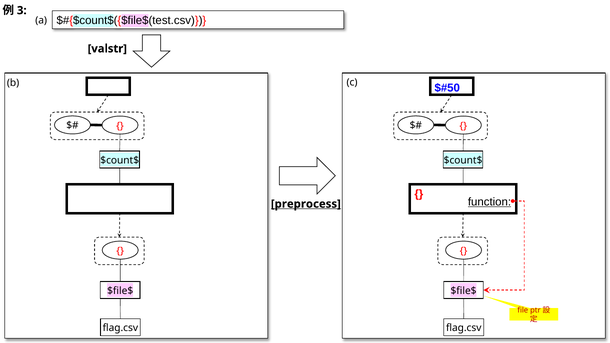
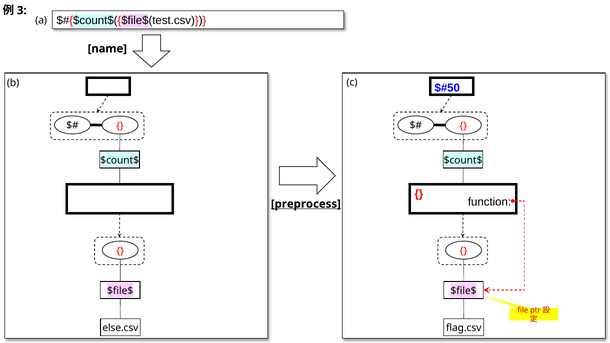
valstr: valstr -> name (107, 49)
function underline: present -> none (490, 202)
flag.csv: flag.csv -> else.csv (120, 328)
